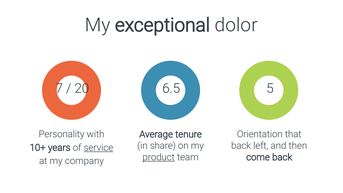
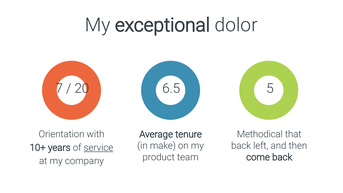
Personality: Personality -> Orientation (62, 134)
Orientation: Orientation -> Methodical (260, 134)
share: share -> make (163, 146)
product underline: present -> none (159, 157)
